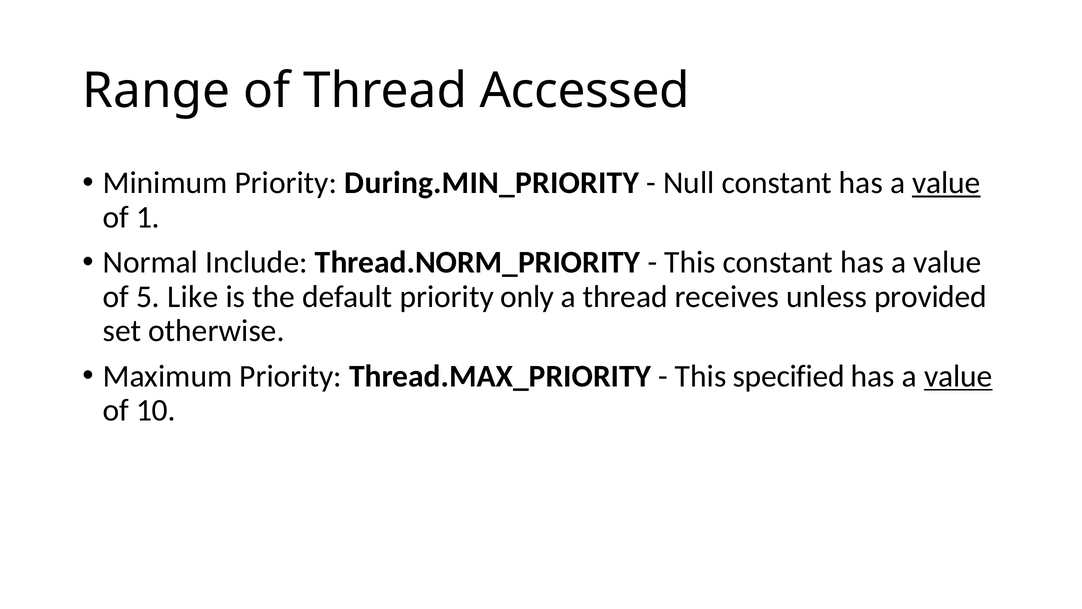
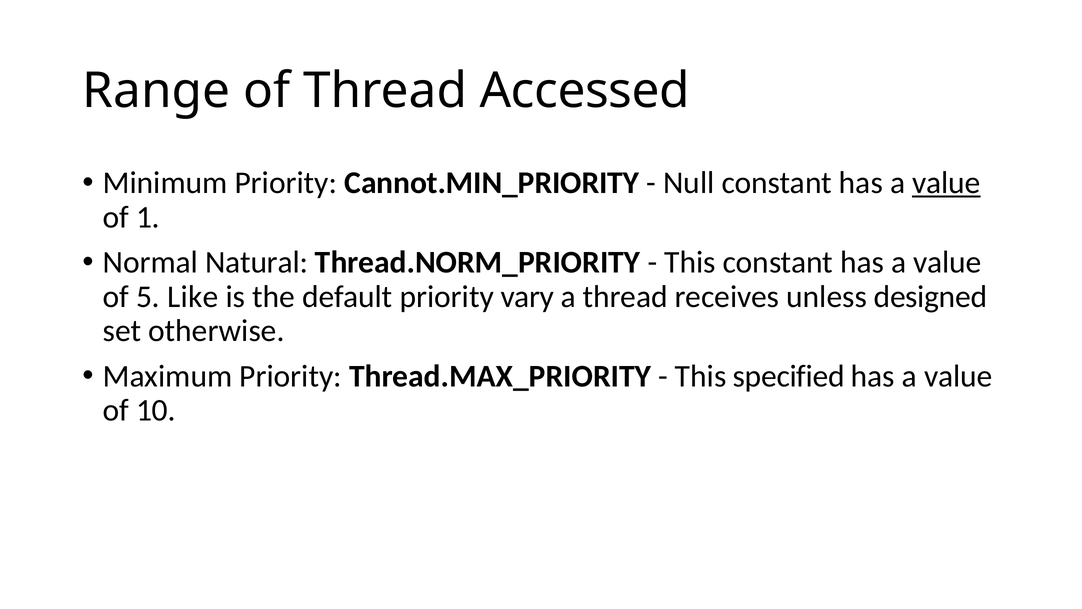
During.MIN_PRIORITY: During.MIN_PRIORITY -> Cannot.MIN_PRIORITY (492, 183)
Include: Include -> Natural (257, 262)
only: only -> vary (527, 296)
provided: provided -> designed (930, 296)
value underline: present -> none (958, 376)
